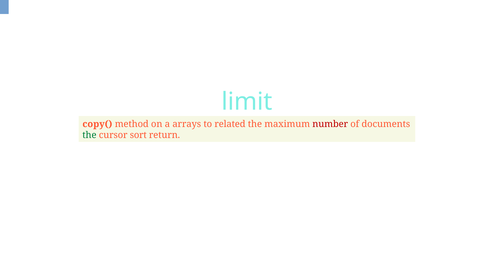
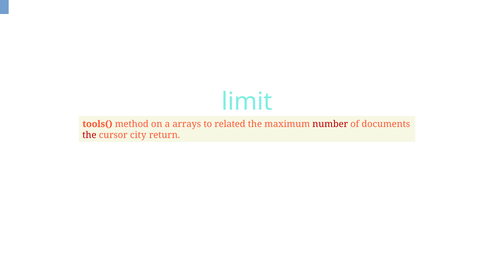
copy(: copy( -> tools( (97, 124)
the colour: green -> red (89, 135)
sort: sort -> city (138, 135)
